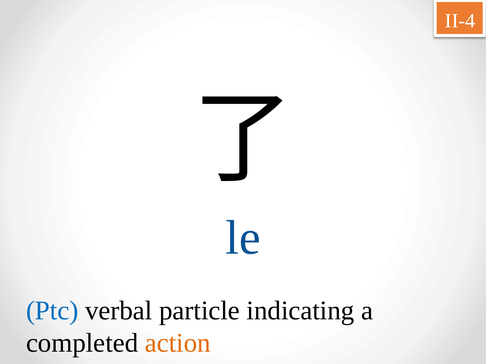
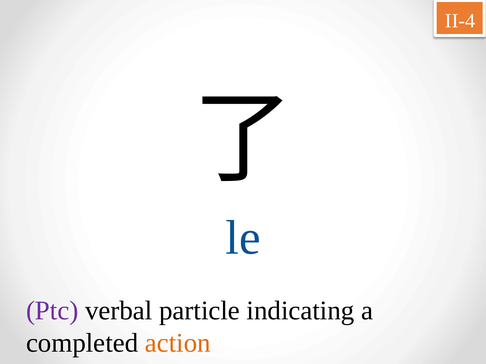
Ptc colour: blue -> purple (52, 311)
